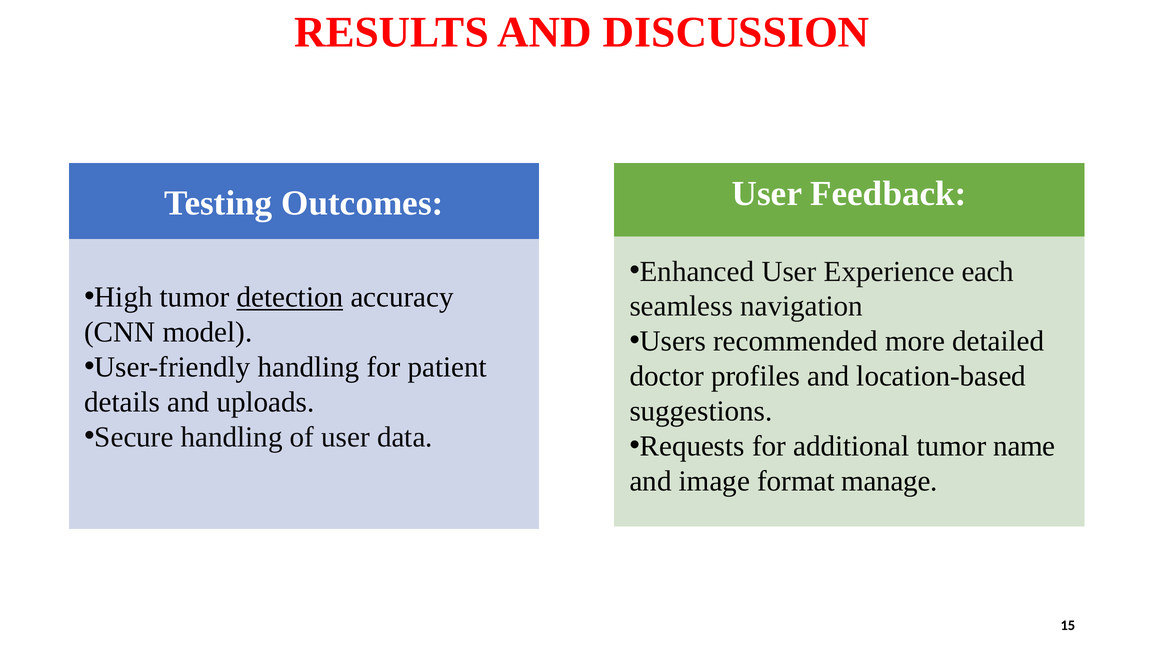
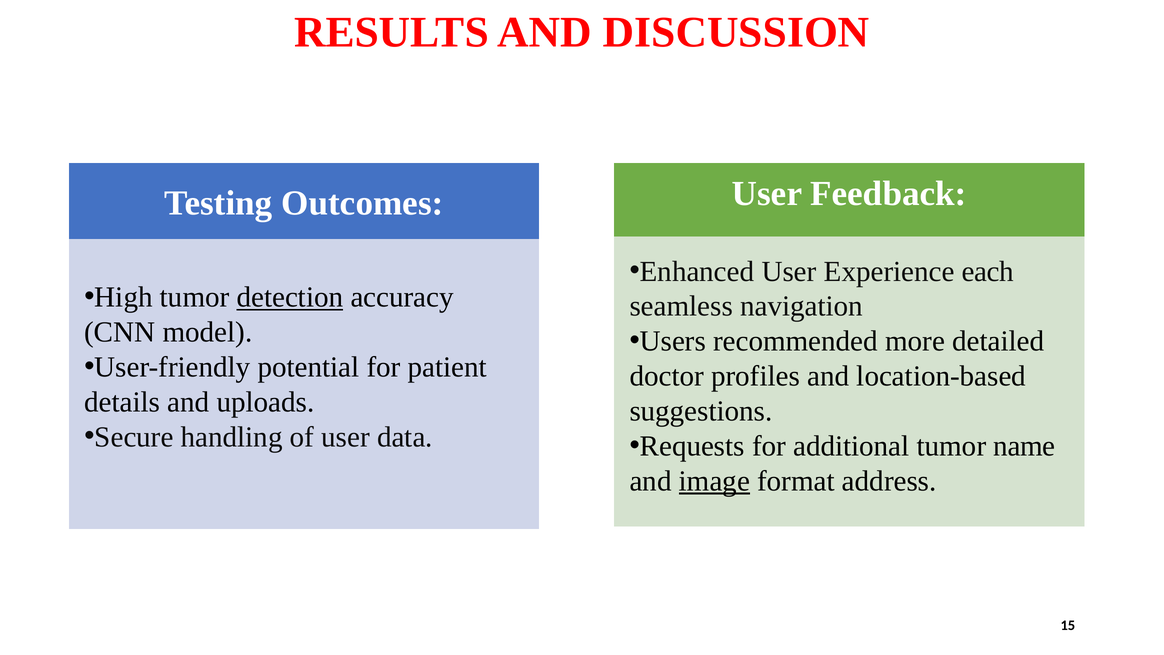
User-friendly handling: handling -> potential (308, 367)
image underline: none -> present (714, 481)
manage: manage -> address (889, 481)
